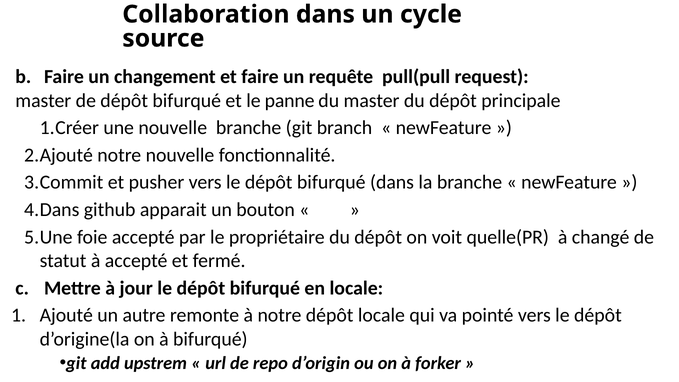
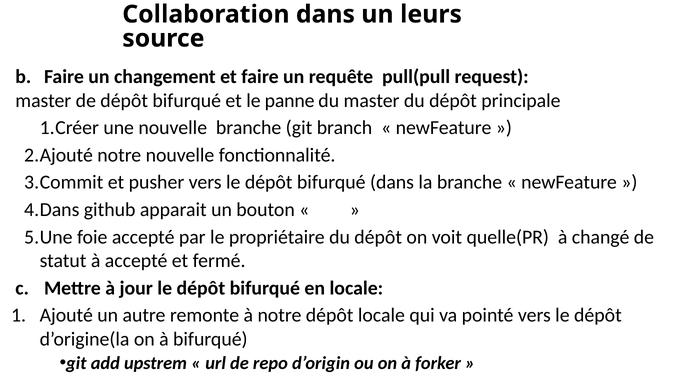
cycle: cycle -> leurs (431, 14)
